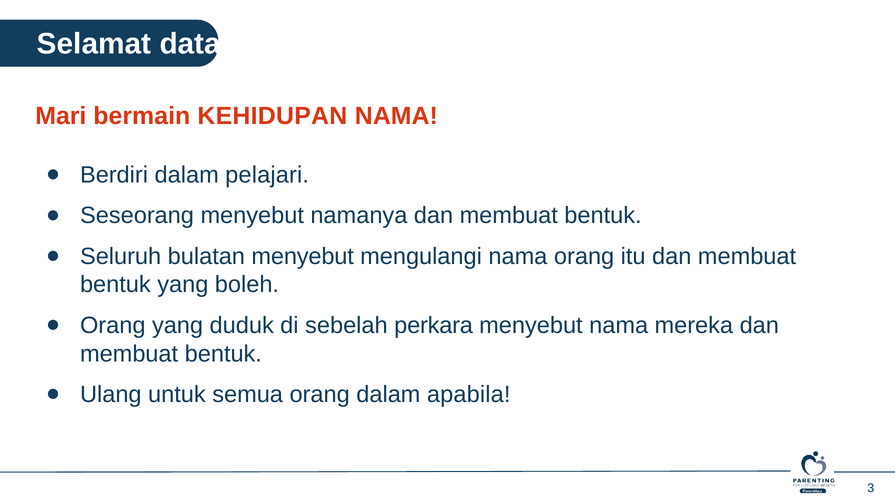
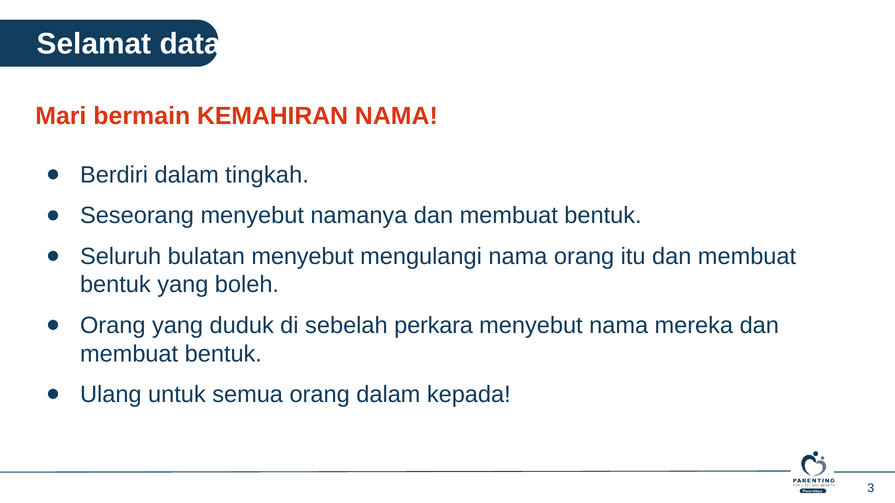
KEHIDUPAN: KEHIDUPAN -> KEMAHIRAN (273, 116)
pelajari: pelajari -> tingkah (267, 175)
apabila: apabila -> kepada (469, 395)
